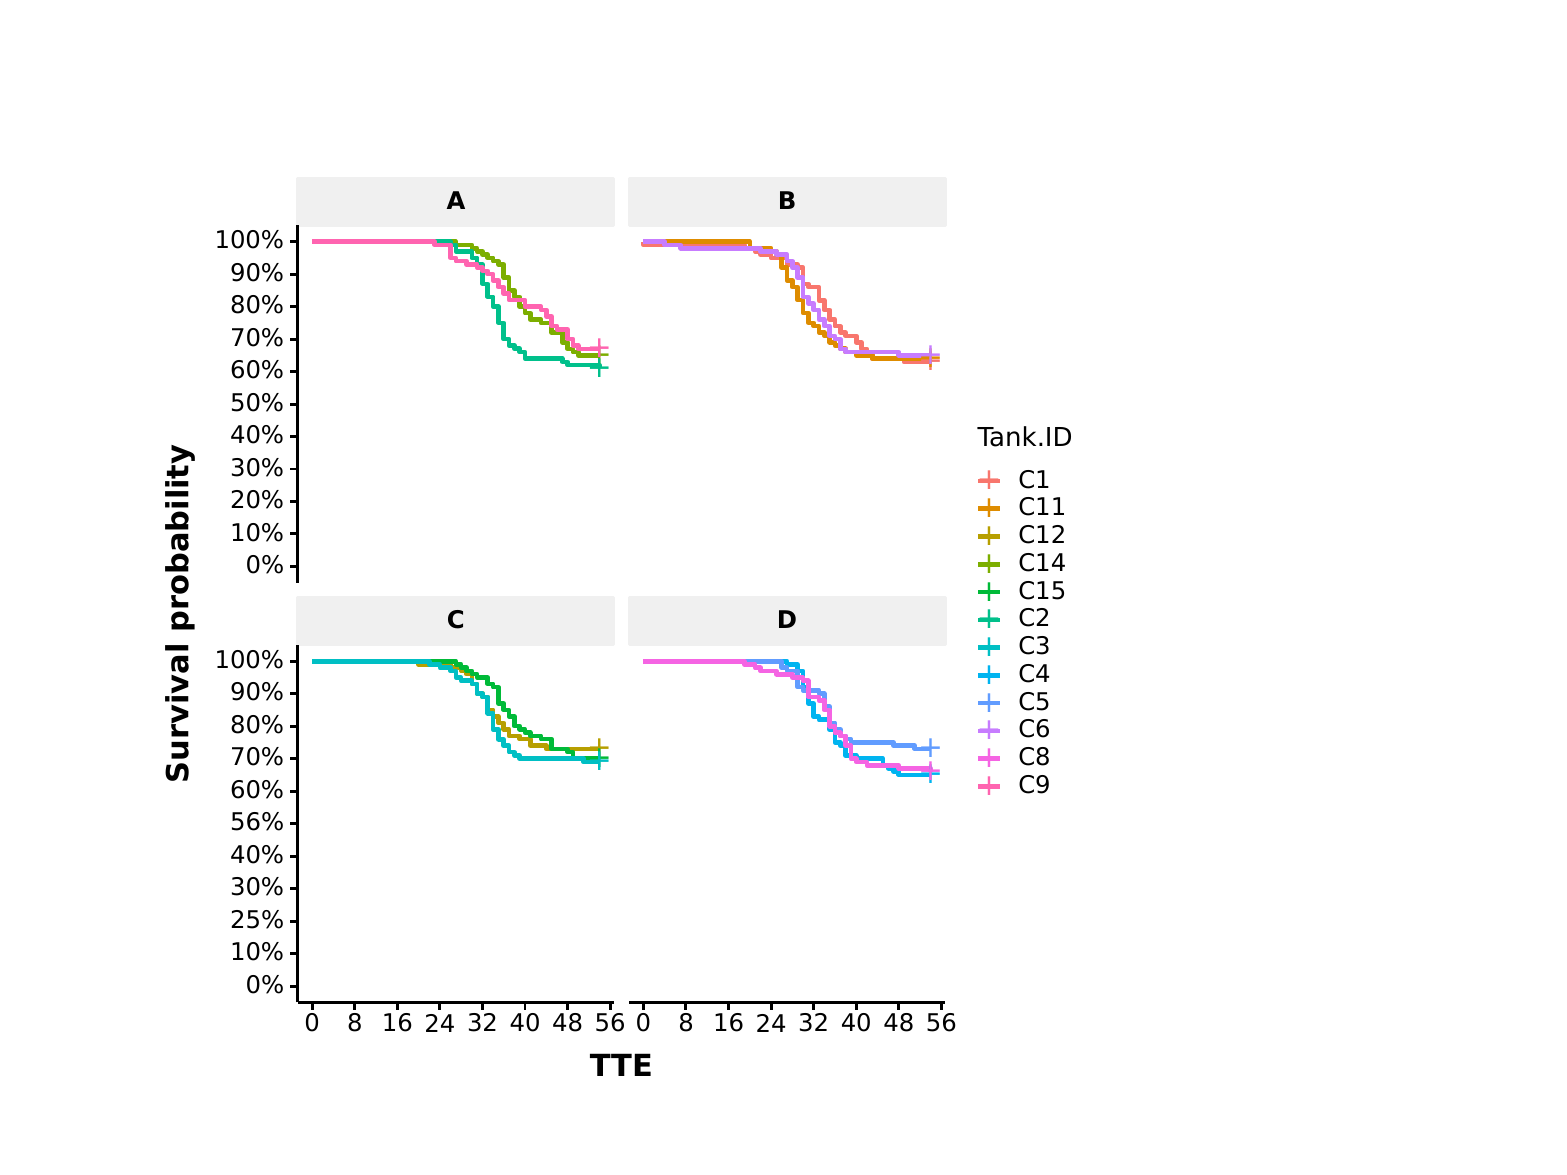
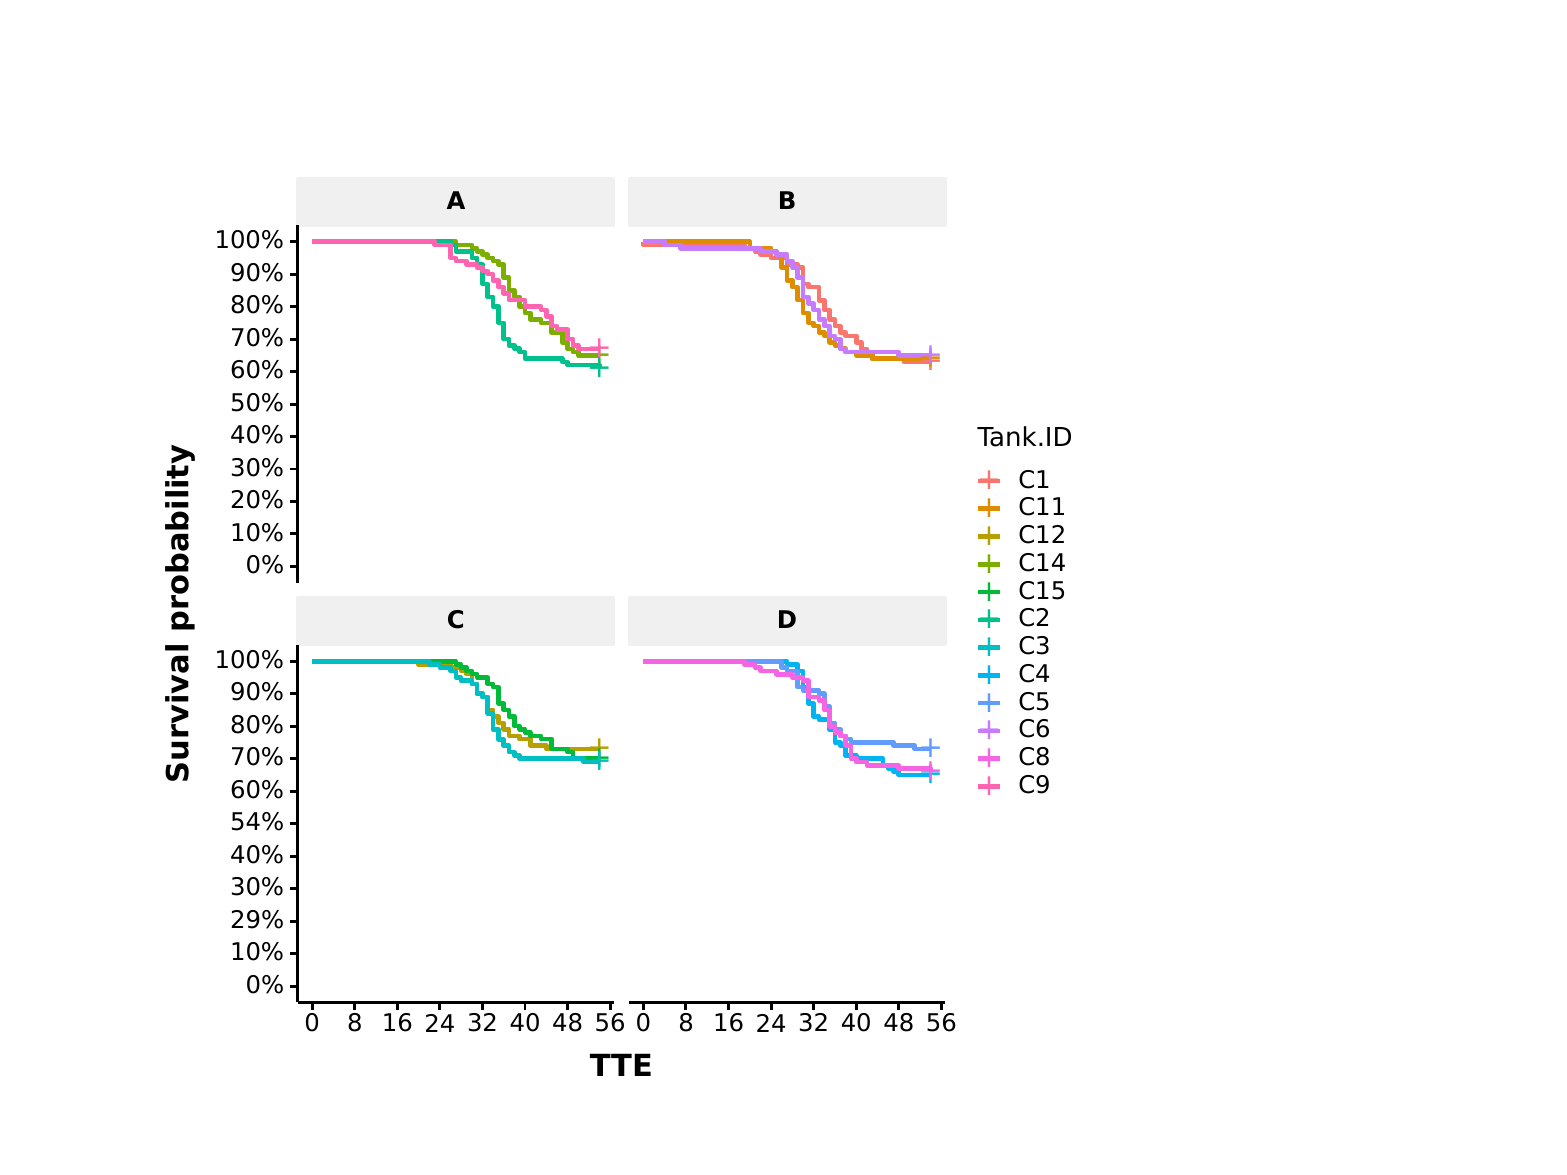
56%: 56% -> 54% (257, 823)
25%: 25% -> 29% (257, 920)
